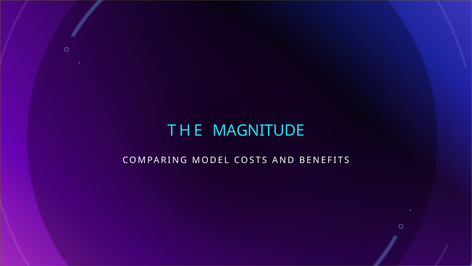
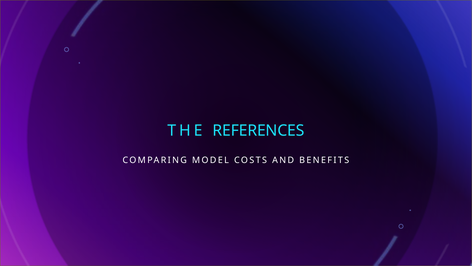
MAGNITUDE: MAGNITUDE -> REFERENCES (258, 130)
